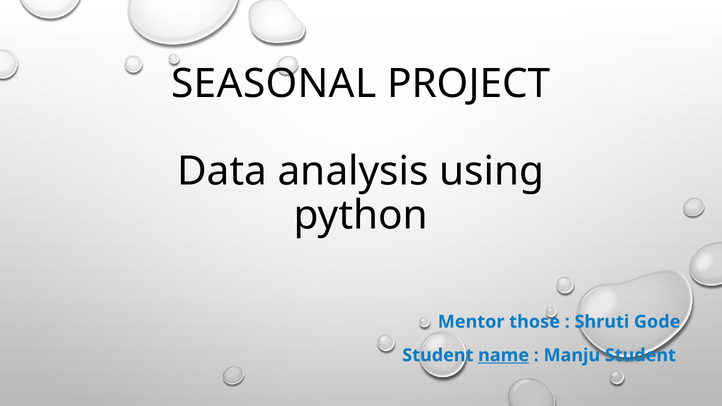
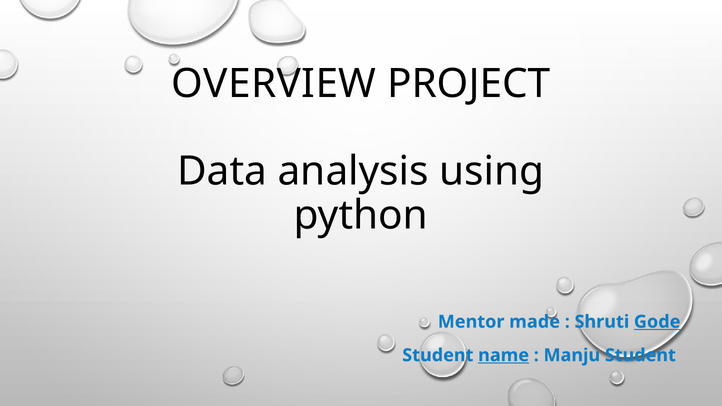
SEASONAL: SEASONAL -> OVERVIEW (274, 84)
those: those -> made (535, 322)
Gode underline: none -> present (657, 322)
